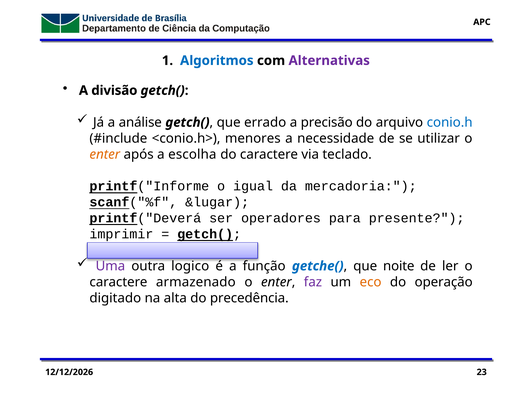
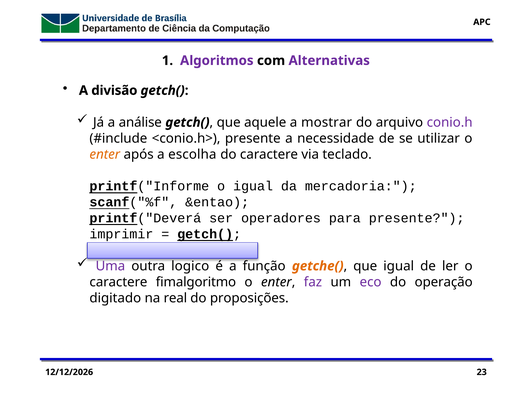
Algoritmos colour: blue -> purple (217, 61)
errado: errado -> aquele (265, 122)
precisão: precisão -> mostrar (327, 122)
conio.h colour: blue -> purple (450, 122)
<conio.h> menores: menores -> presente (253, 138)
&lugar: &lugar -> &entao (217, 202)
getche( colour: blue -> orange (318, 266)
que noite: noite -> igual (399, 266)
armazenado: armazenado -> fimalgoritmo (196, 282)
eco colour: orange -> purple (371, 282)
alta: alta -> real (175, 298)
precedência: precedência -> proposições (249, 298)
